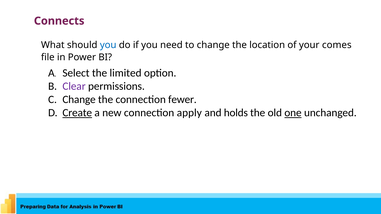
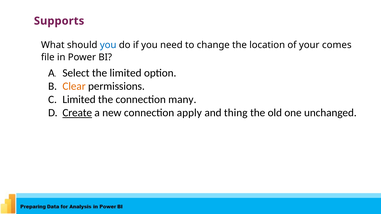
Connects: Connects -> Supports (59, 21)
Clear colour: purple -> orange (74, 86)
C Change: Change -> Limited (79, 100)
fewer: fewer -> many (182, 100)
holds: holds -> thing (236, 113)
one underline: present -> none (293, 113)
